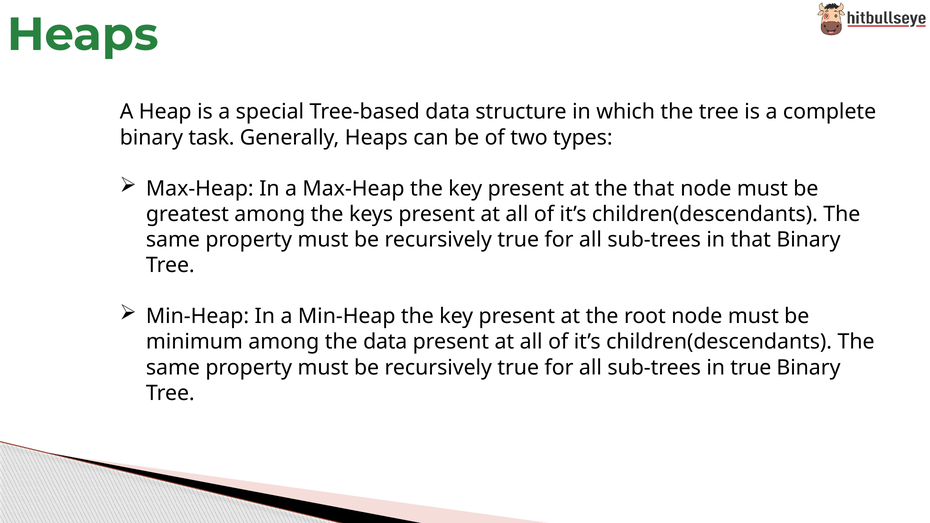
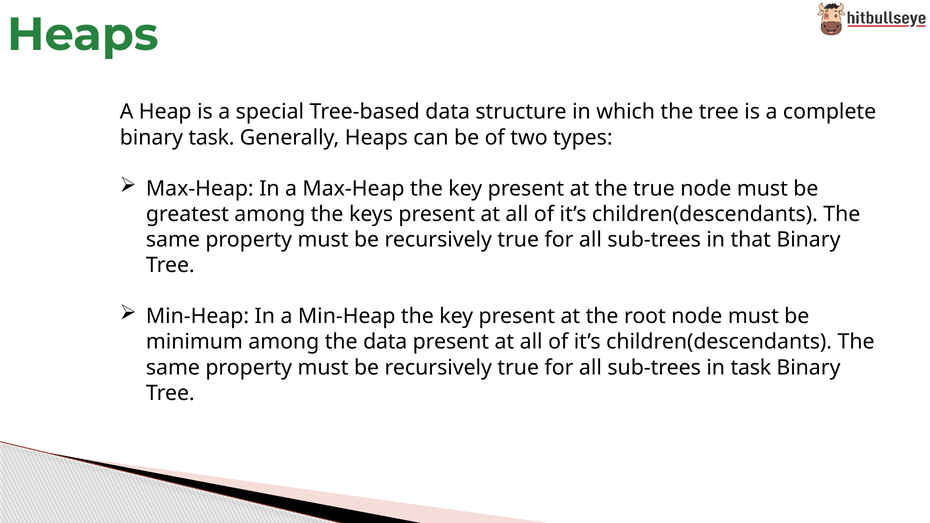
the that: that -> true (654, 189)
in true: true -> task (751, 368)
